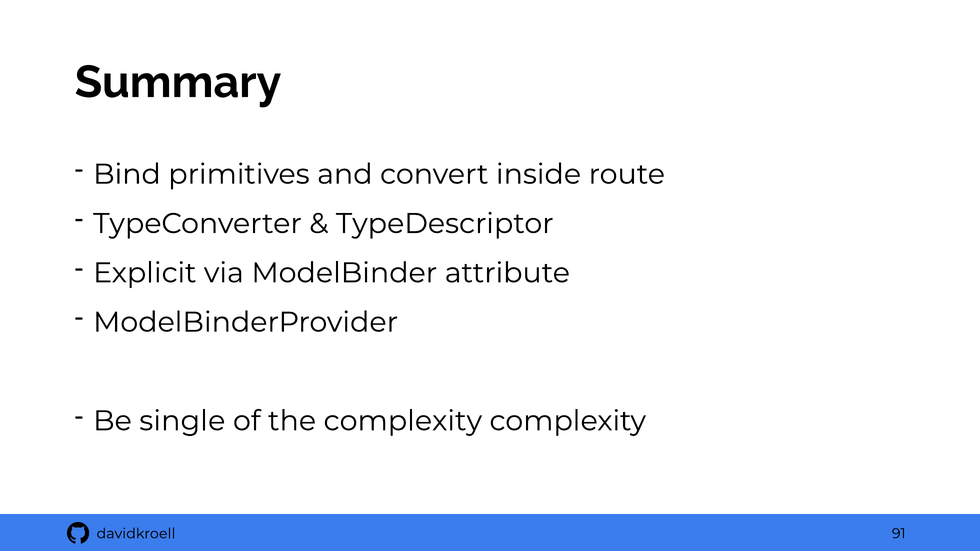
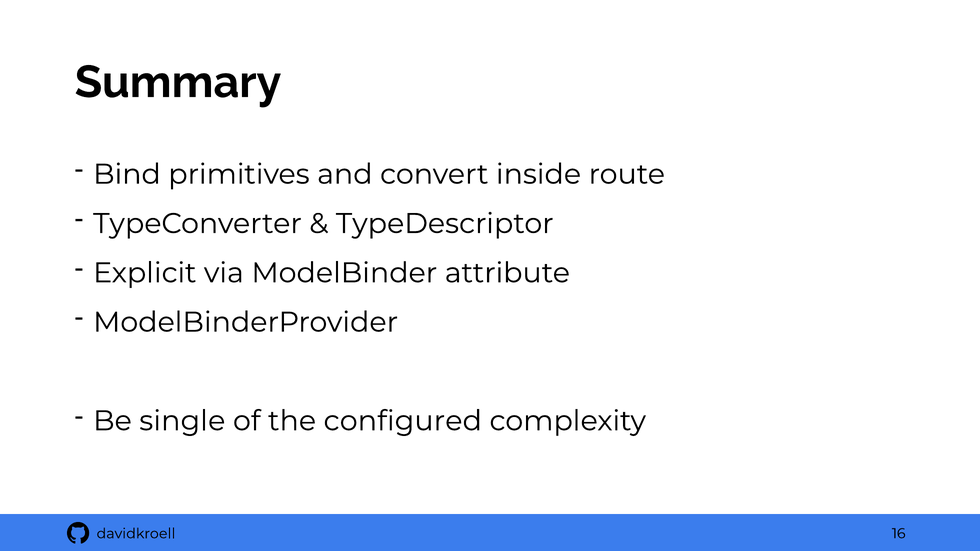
the complexity: complexity -> configured (403, 421)
91: 91 -> 16 (899, 534)
